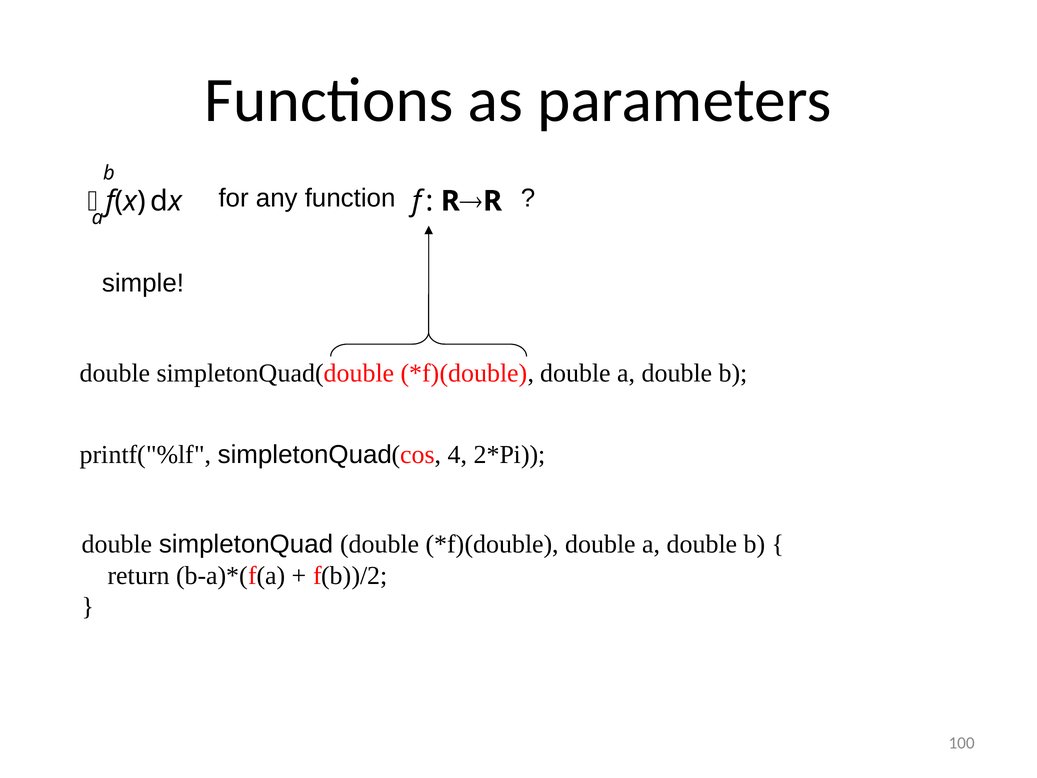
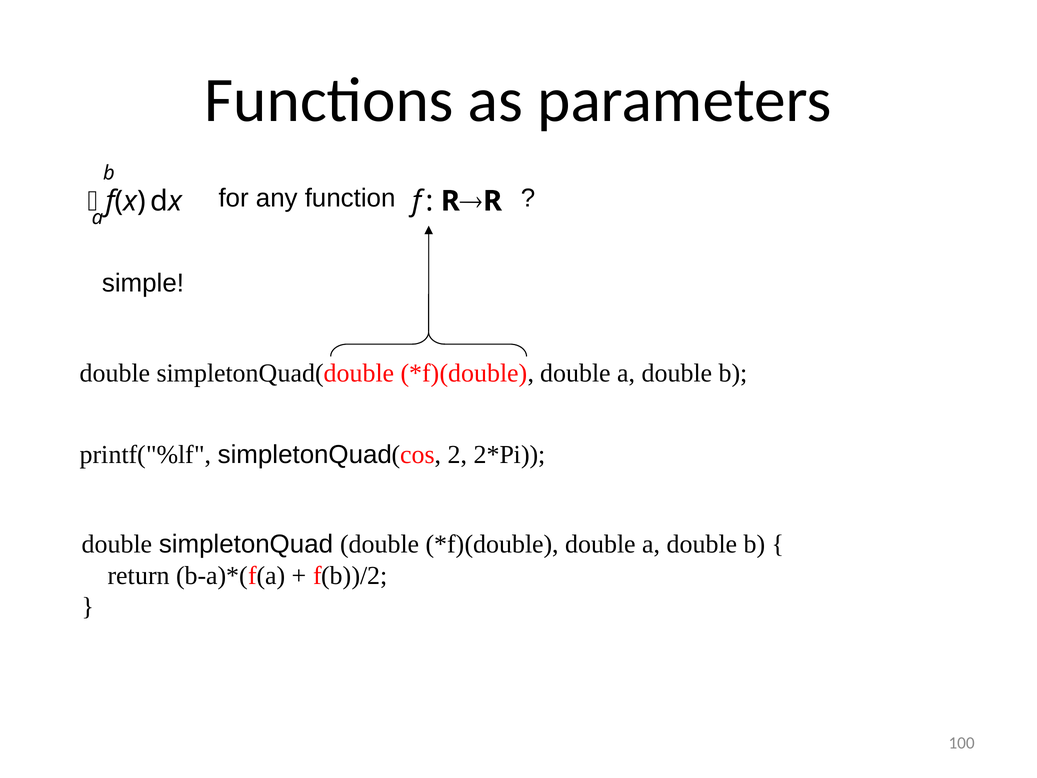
4: 4 -> 2 (457, 454)
